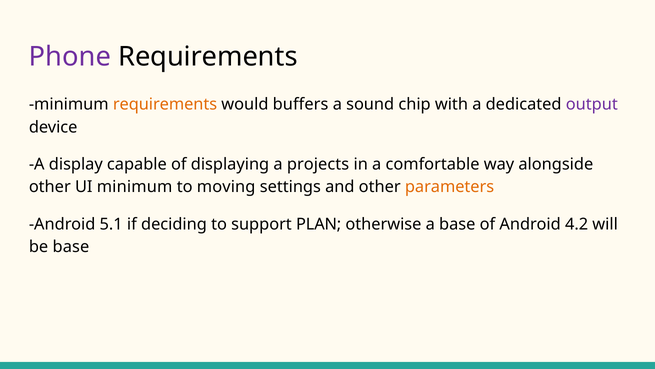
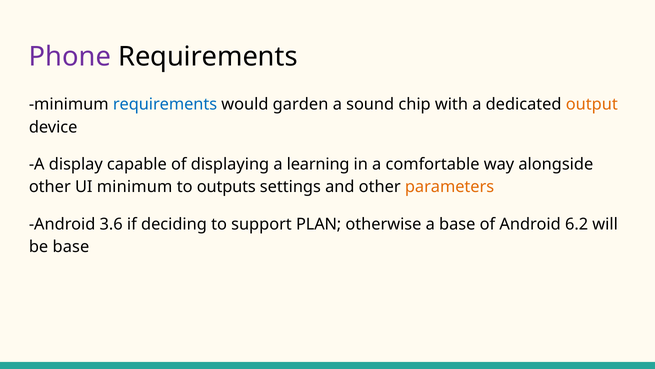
requirements colour: orange -> blue (165, 104)
buffers: buffers -> garden (301, 104)
output colour: purple -> orange (592, 104)
projects: projects -> learning (318, 164)
moving: moving -> outputs (226, 187)
5.1: 5.1 -> 3.6 (111, 224)
4.2: 4.2 -> 6.2 (577, 224)
